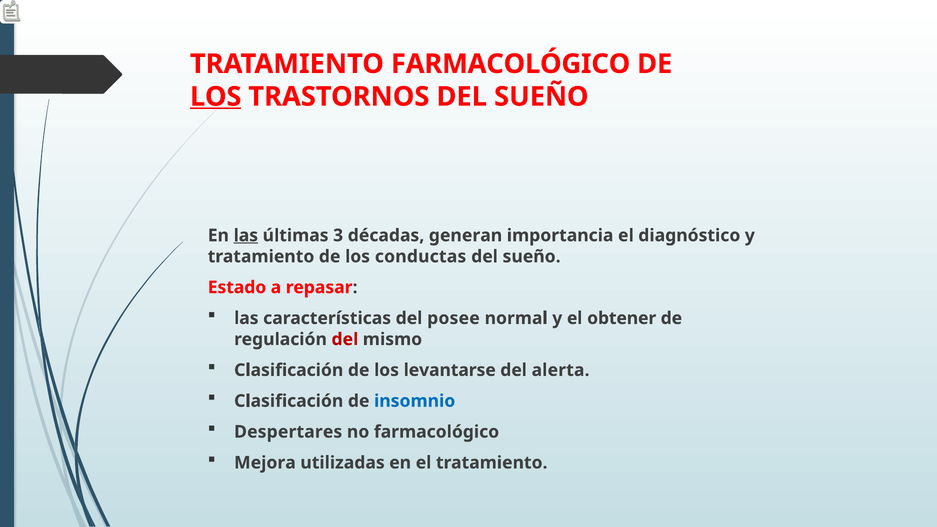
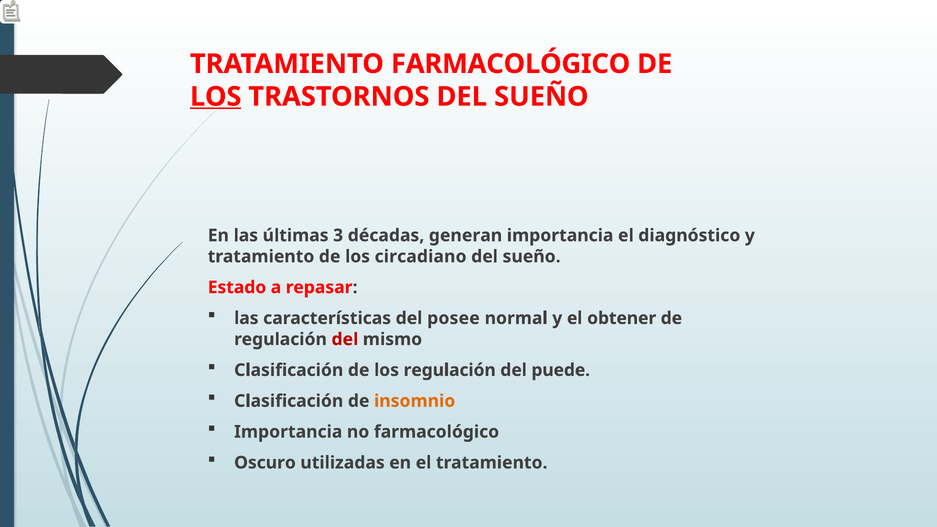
las underline: present -> none (246, 235)
conductas: conductas -> circadiano (421, 257)
los levantarse: levantarse -> regulación (450, 370)
alerta: alerta -> puede (561, 370)
insomnio colour: blue -> orange (415, 401)
Despertares: Despertares -> Importancia (288, 432)
Mejora: Mejora -> Oscuro (265, 463)
